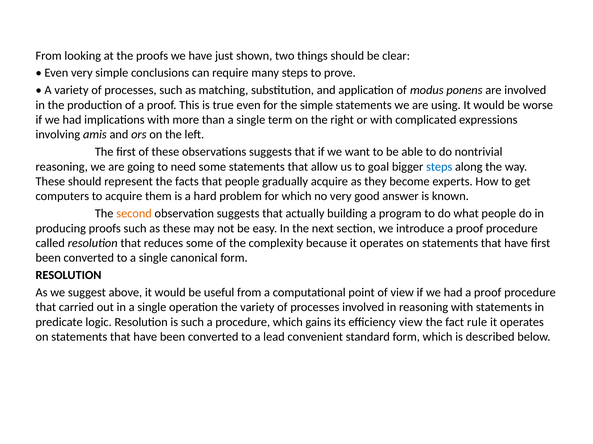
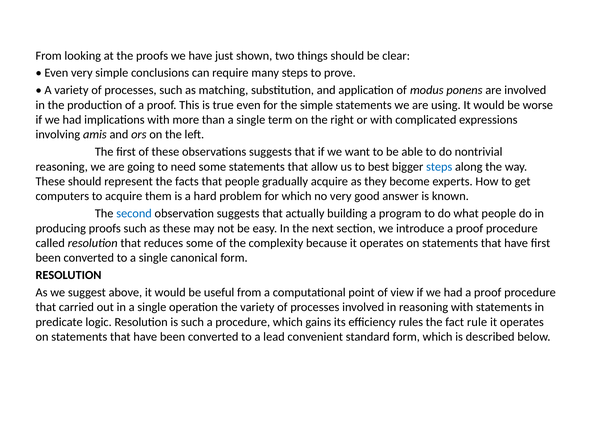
goal: goal -> best (379, 167)
second colour: orange -> blue (134, 214)
efficiency view: view -> rules (411, 323)
